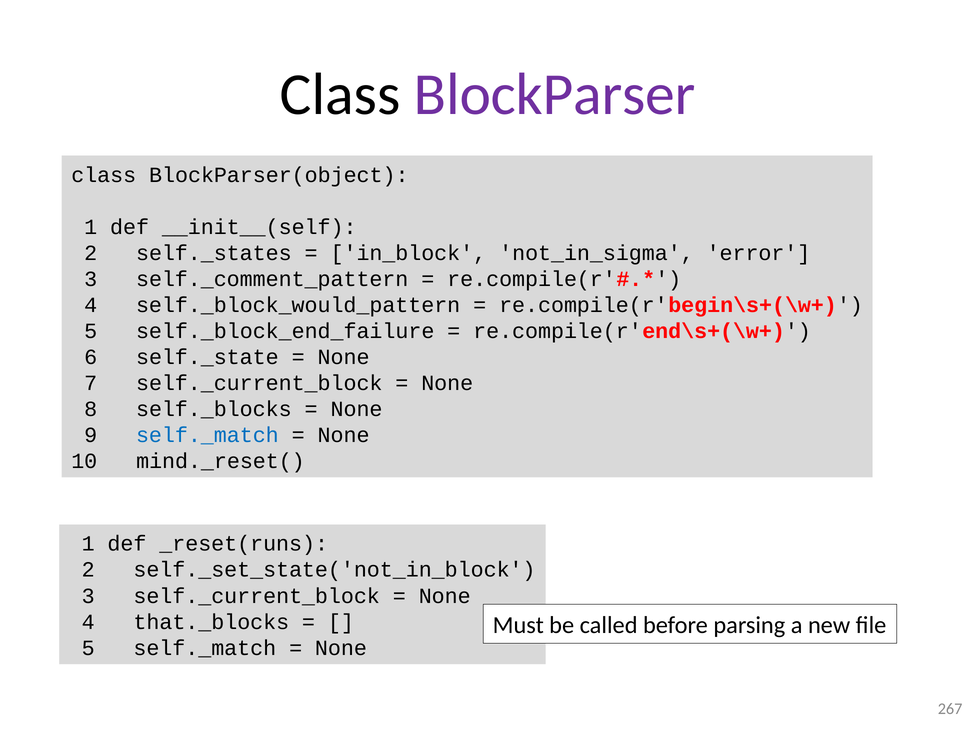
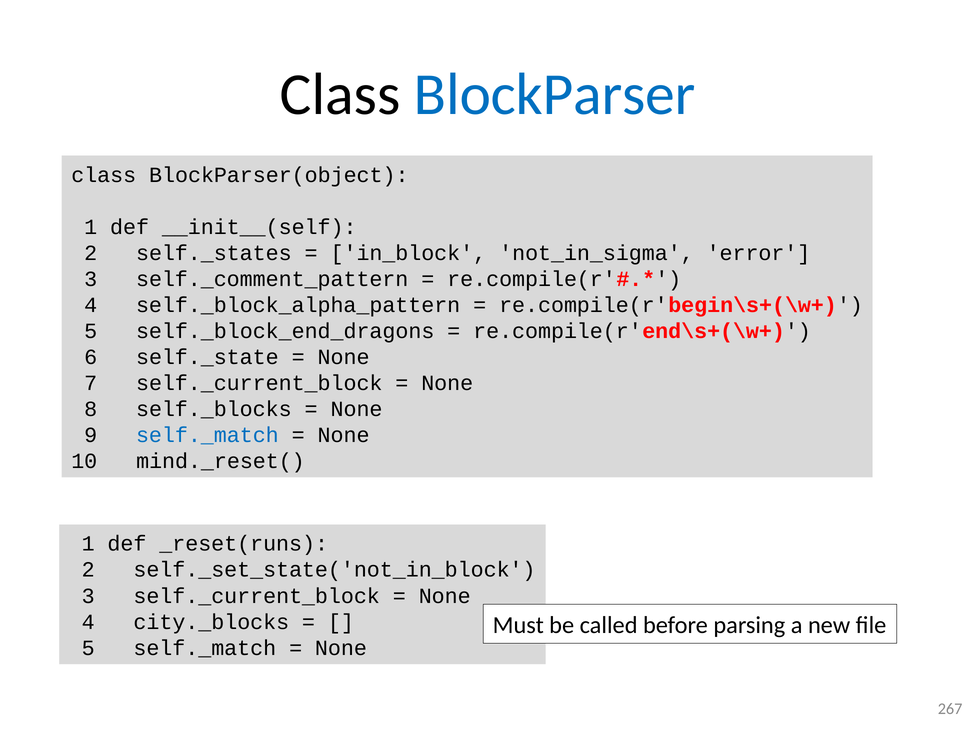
BlockParser colour: purple -> blue (555, 94)
self._block_would_pattern: self._block_would_pattern -> self._block_alpha_pattern (298, 305)
self._block_end_failure: self._block_end_failure -> self._block_end_dragons (285, 331)
that._blocks: that._blocks -> city._blocks (211, 622)
